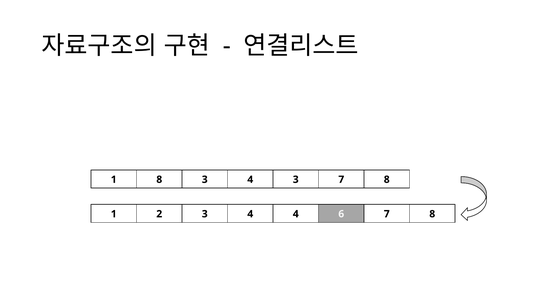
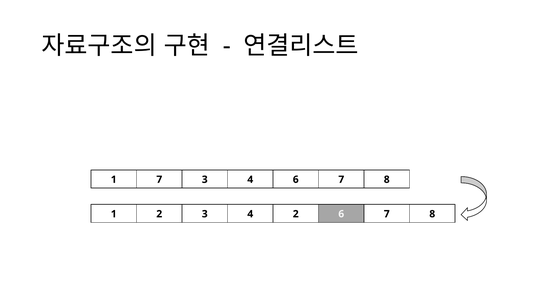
1 8: 8 -> 7 (159, 180)
4 3: 3 -> 6 (296, 180)
4 4: 4 -> 2 (296, 214)
